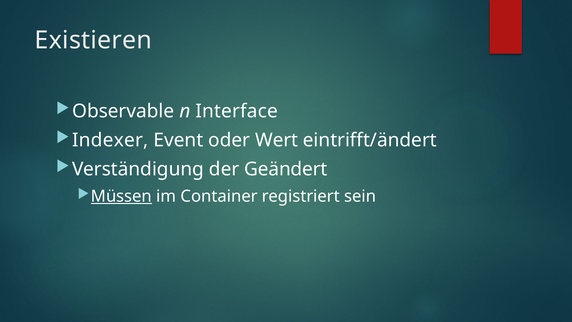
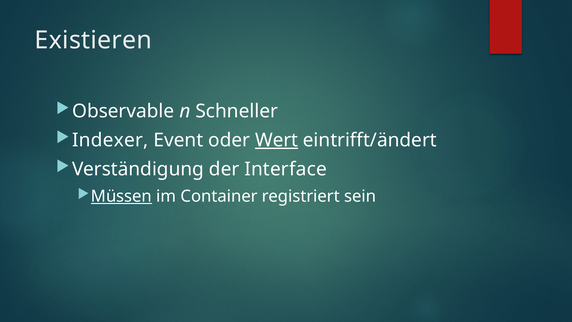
Interface: Interface -> Schneller (237, 111)
Wert underline: none -> present (277, 140)
Geändert: Geändert -> Interface (286, 169)
